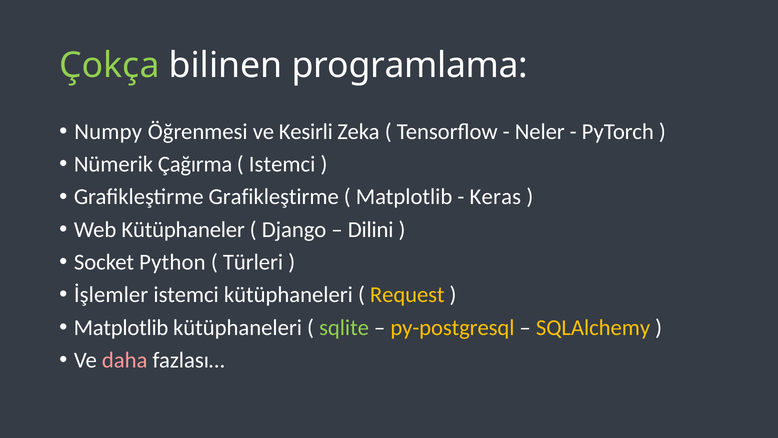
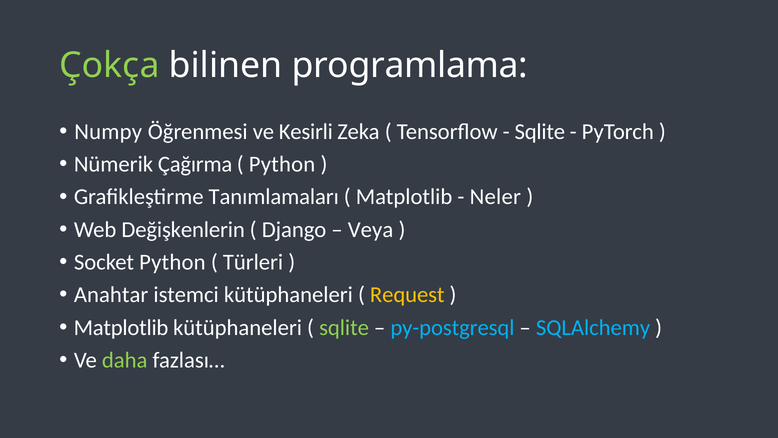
Neler: Neler -> Sqlite (540, 132)
Istemci: Istemci -> Python (282, 164)
Grafikleştirme Grafikleştirme: Grafikleştirme -> Tanımlamaları (274, 197)
Keras: Keras -> Neler (495, 197)
Kütüphaneler: Kütüphaneler -> Değişkenlerin (183, 229)
Dilini: Dilini -> Veya (371, 229)
İşlemler: İşlemler -> Anahtar (111, 295)
py-postgresql colour: yellow -> light blue (452, 327)
SQLAlchemy colour: yellow -> light blue (593, 327)
daha colour: pink -> light green (125, 360)
